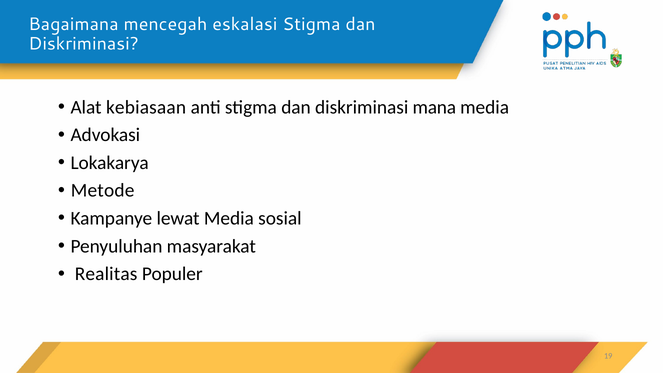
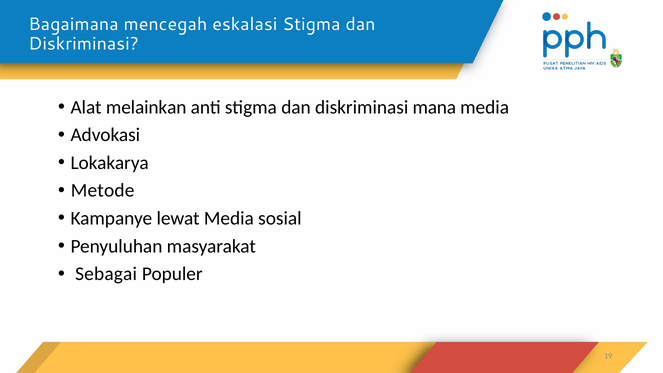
kebiasaan: kebiasaan -> melainkan (146, 107)
Realitas: Realitas -> Sebagai (106, 274)
